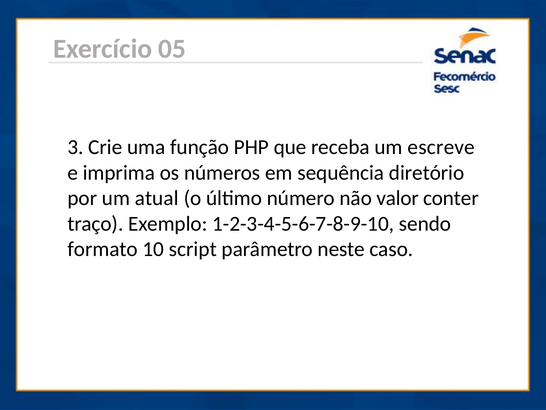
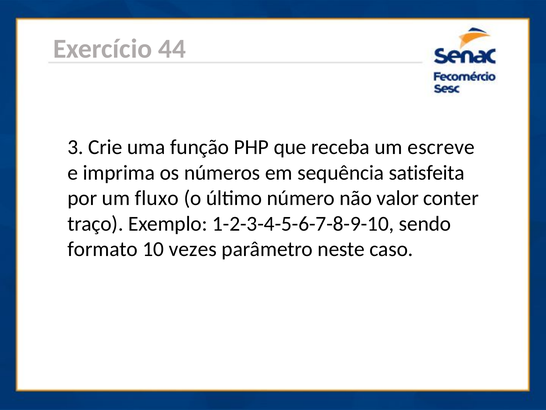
05: 05 -> 44 (172, 49)
diretório: diretório -> satisfeita (427, 173)
atual: atual -> fluxo (157, 198)
script: script -> vezes (193, 249)
